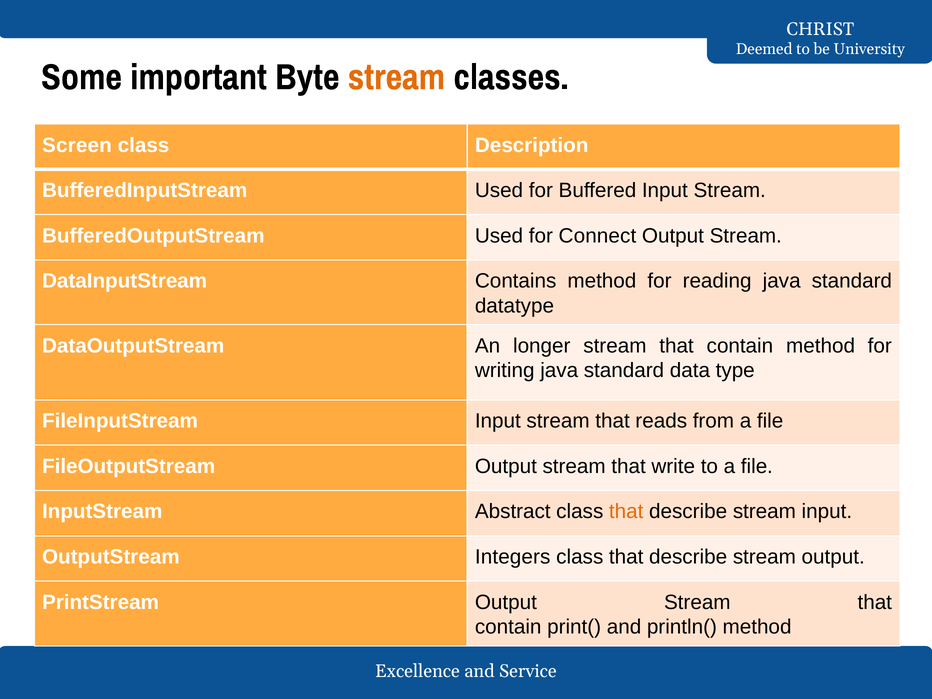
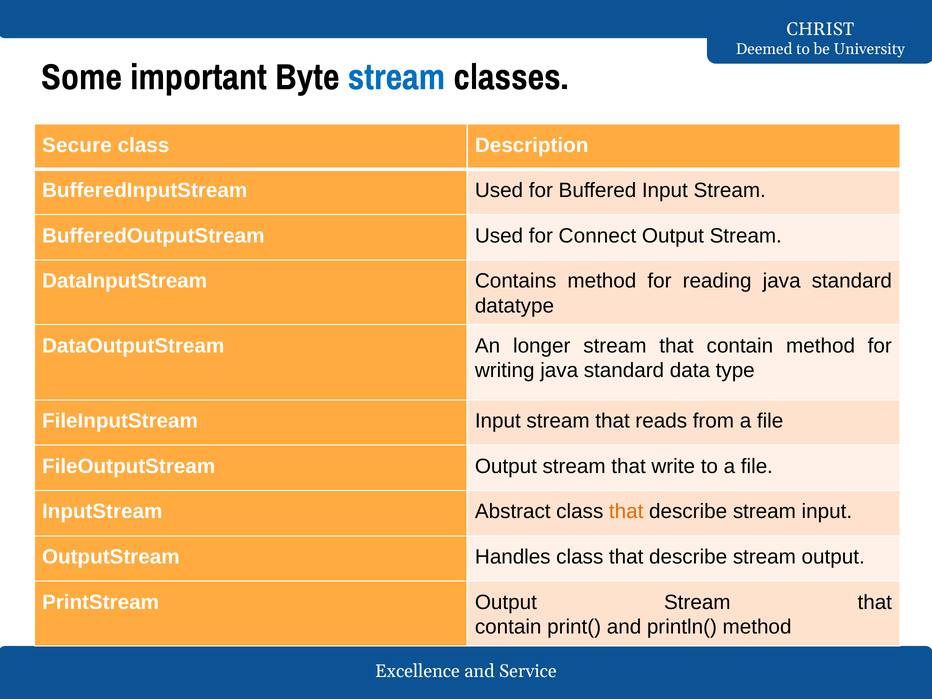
stream colour: orange -> blue (396, 77)
Screen: Screen -> Secure (77, 145)
Integers: Integers -> Handles (513, 557)
